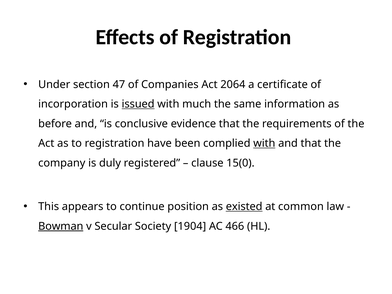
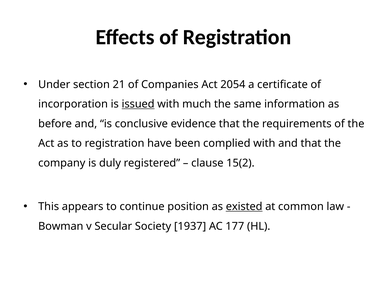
47: 47 -> 21 (119, 84)
2064: 2064 -> 2054 (233, 84)
with underline: present -> none (264, 143)
15(0: 15(0 -> 15(2 (240, 163)
Bowman underline: present -> none (61, 226)
1904: 1904 -> 1937 (190, 226)
466: 466 -> 177 (235, 226)
